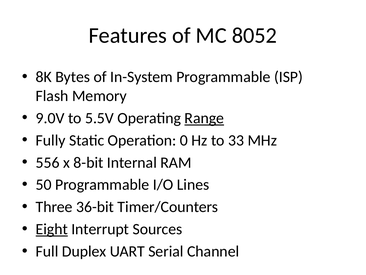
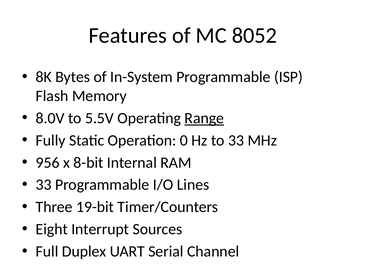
9.0V: 9.0V -> 8.0V (50, 118)
556: 556 -> 956 (48, 162)
50: 50 -> 33 (44, 184)
36-bit: 36-bit -> 19-bit (95, 207)
Eight underline: present -> none (52, 229)
